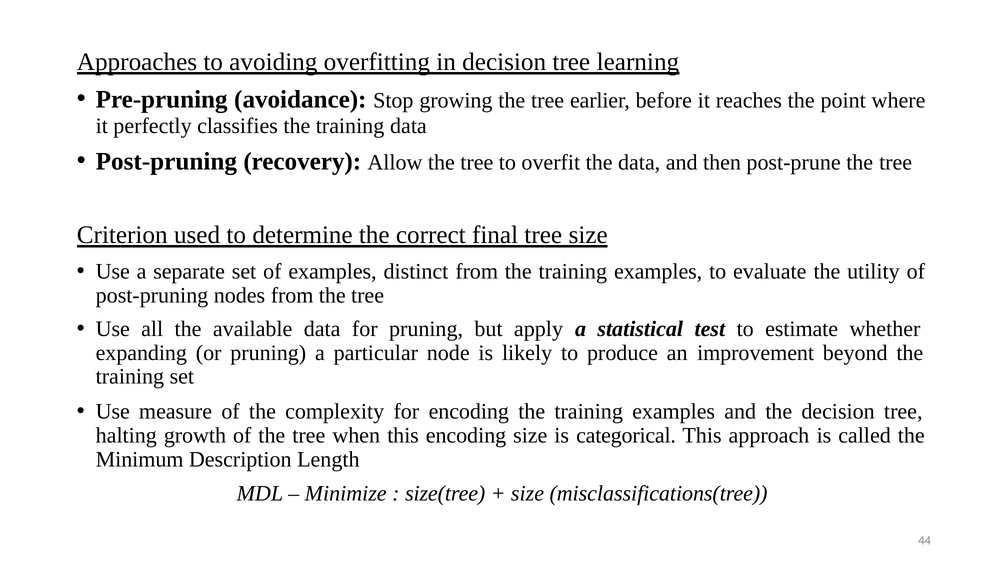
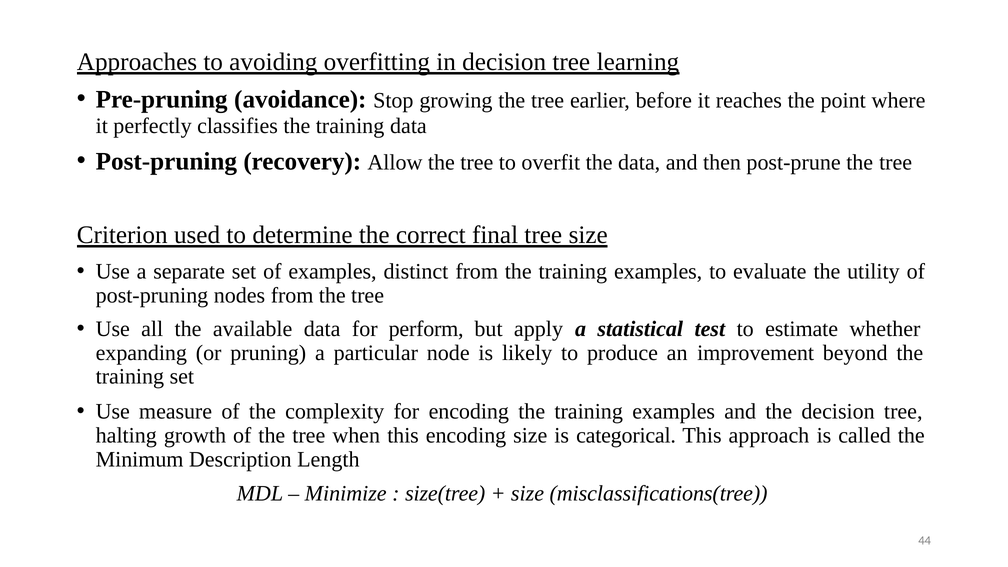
for pruning: pruning -> perform (426, 329)
